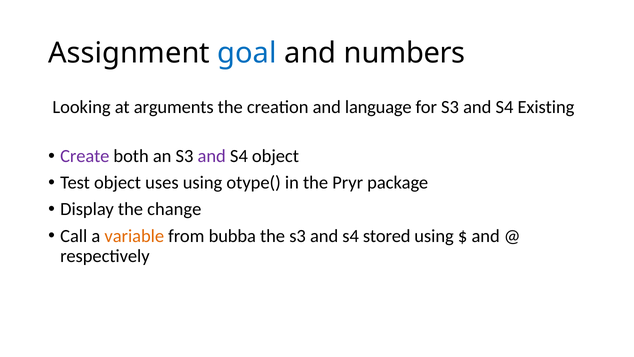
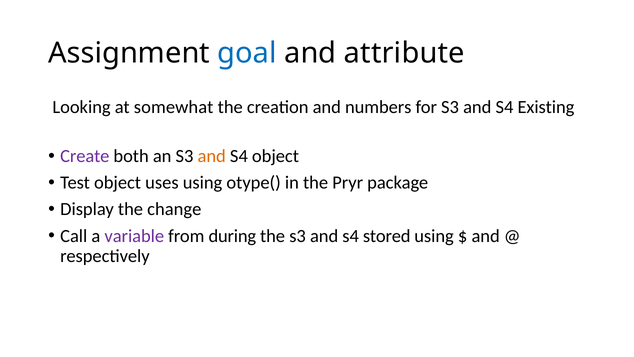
numbers: numbers -> attribute (404, 53)
arguments: arguments -> somewhat (174, 107)
language: language -> numbers (378, 107)
and colour: purple -> orange (212, 156)
variable colour: orange -> purple (134, 236)
bubba: bubba -> during (232, 236)
